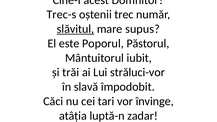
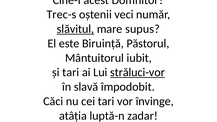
trec: trec -> veci (124, 15)
este Poporul: Poporul -> Biruință (103, 43)
și trăi: trăi -> tari (71, 72)
străluci-vor underline: none -> present (137, 72)
